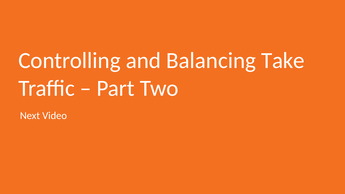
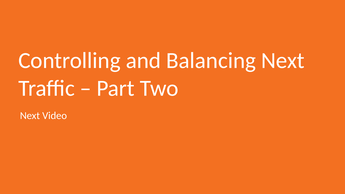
Balancing Take: Take -> Next (283, 61)
